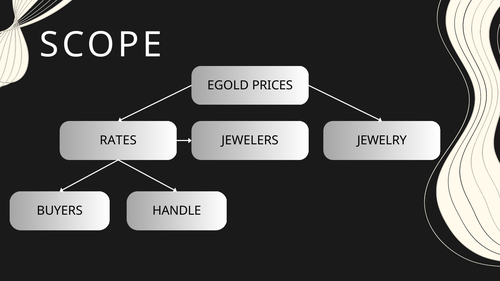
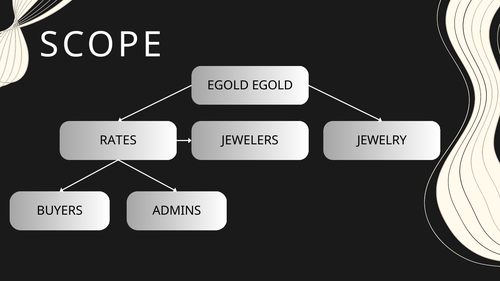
EGOLD PRICES: PRICES -> EGOLD (272, 85)
HANDLE: HANDLE -> ADMINS (177, 211)
